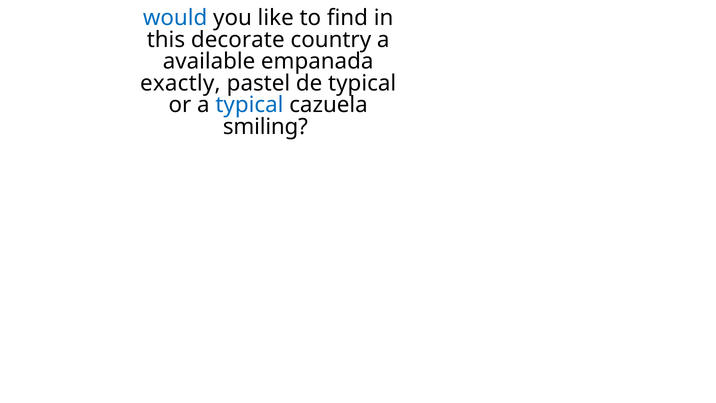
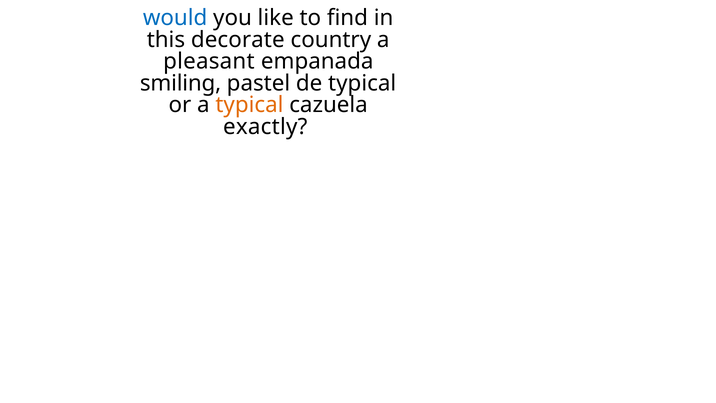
available: available -> pleasant (209, 61)
exactly: exactly -> smiling (181, 83)
typical colour: blue -> orange (249, 105)
smiling: smiling -> exactly (265, 127)
